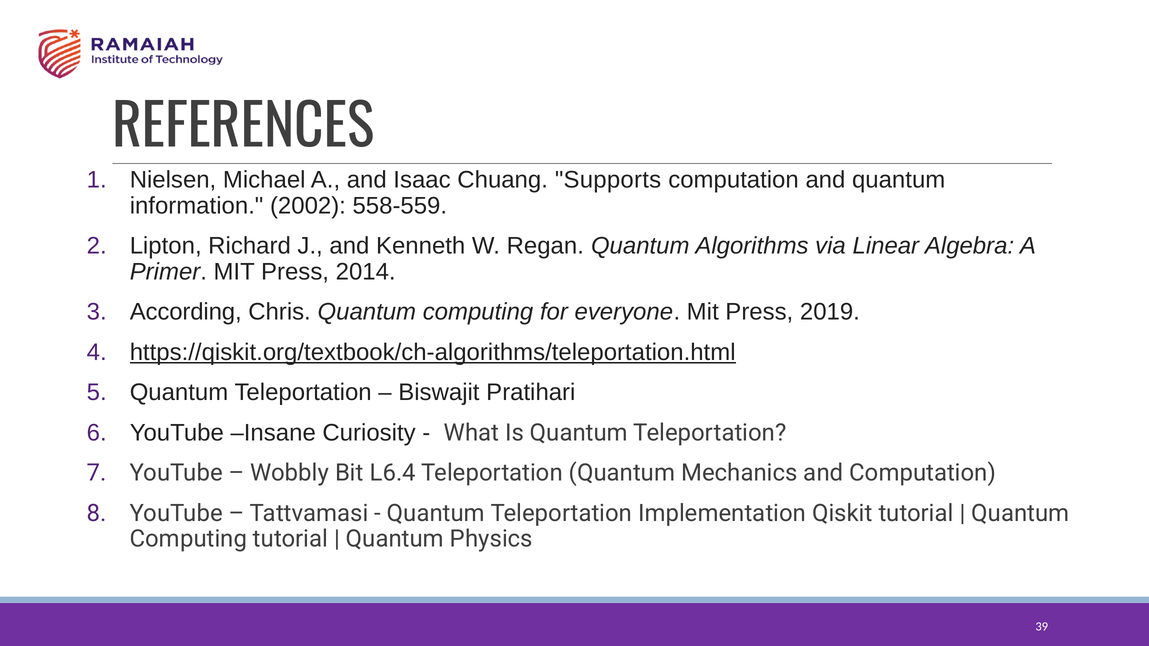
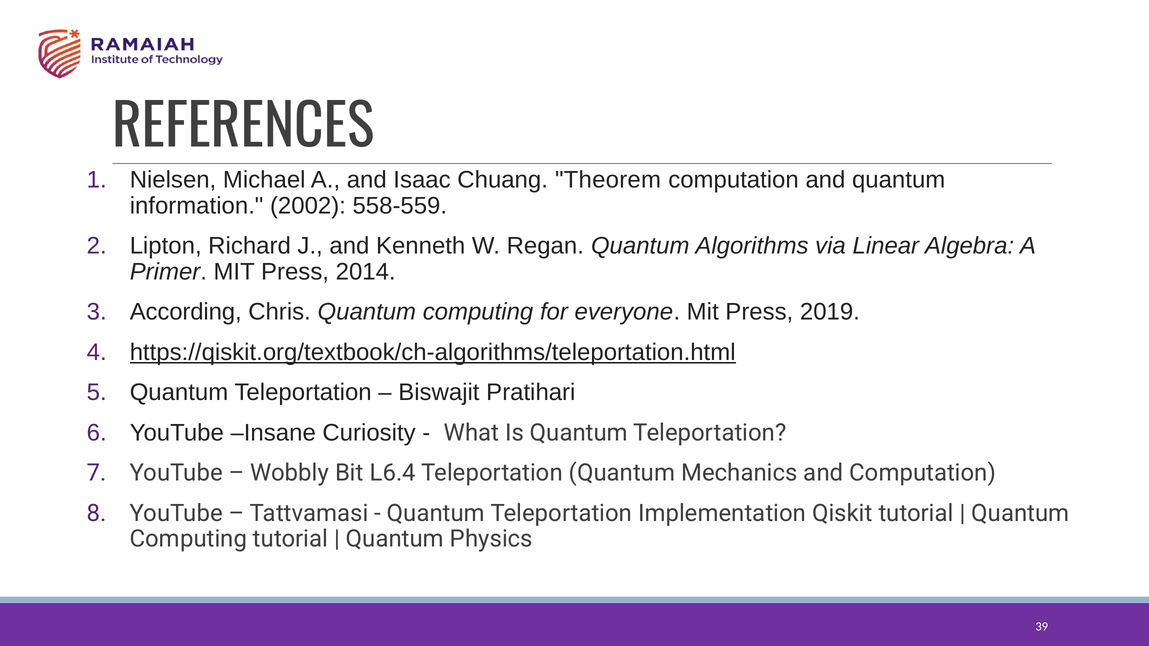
Supports: Supports -> Theorem (608, 180)
